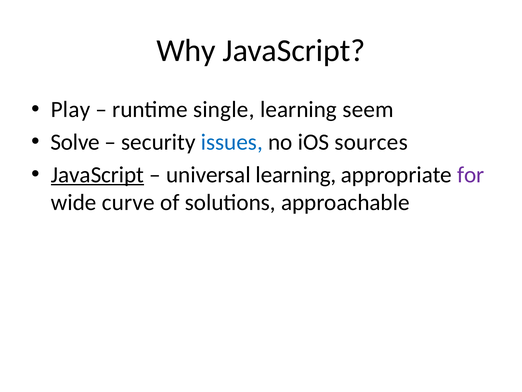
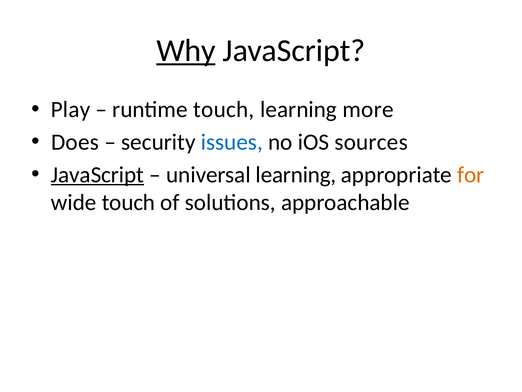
Why underline: none -> present (186, 51)
runtime single: single -> touch (224, 110)
seem: seem -> more (368, 110)
Solve: Solve -> Does (75, 142)
for colour: purple -> orange (471, 174)
wide curve: curve -> touch (128, 202)
